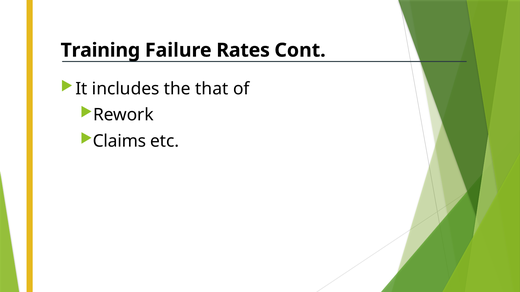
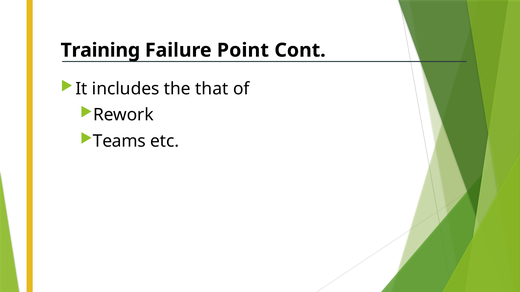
Rates: Rates -> Point (243, 50)
Claims: Claims -> Teams (119, 141)
